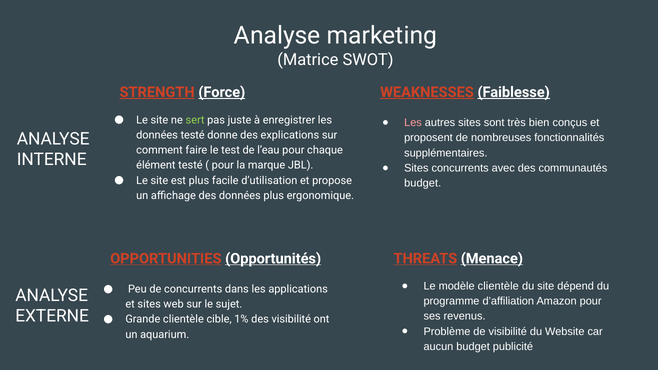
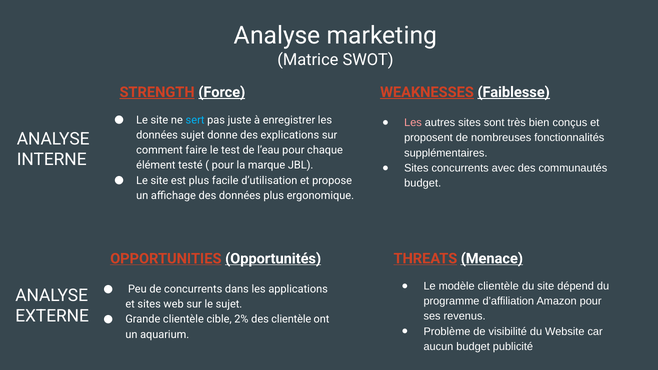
sert colour: light green -> light blue (195, 120)
données testé: testé -> sujet (193, 135)
1%: 1% -> 2% (241, 319)
des visibilité: visibilité -> clientèle (291, 319)
